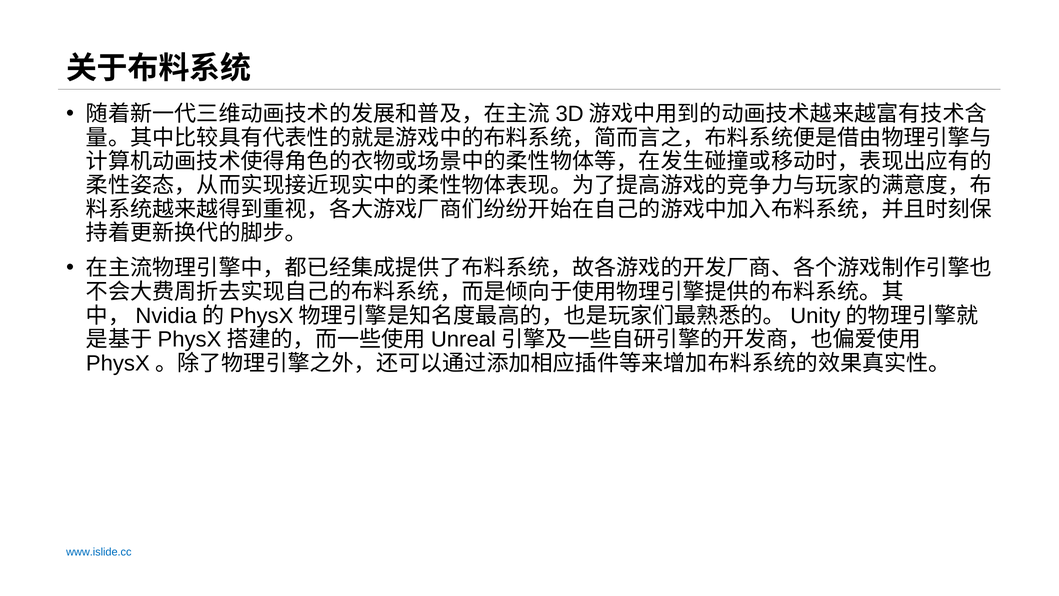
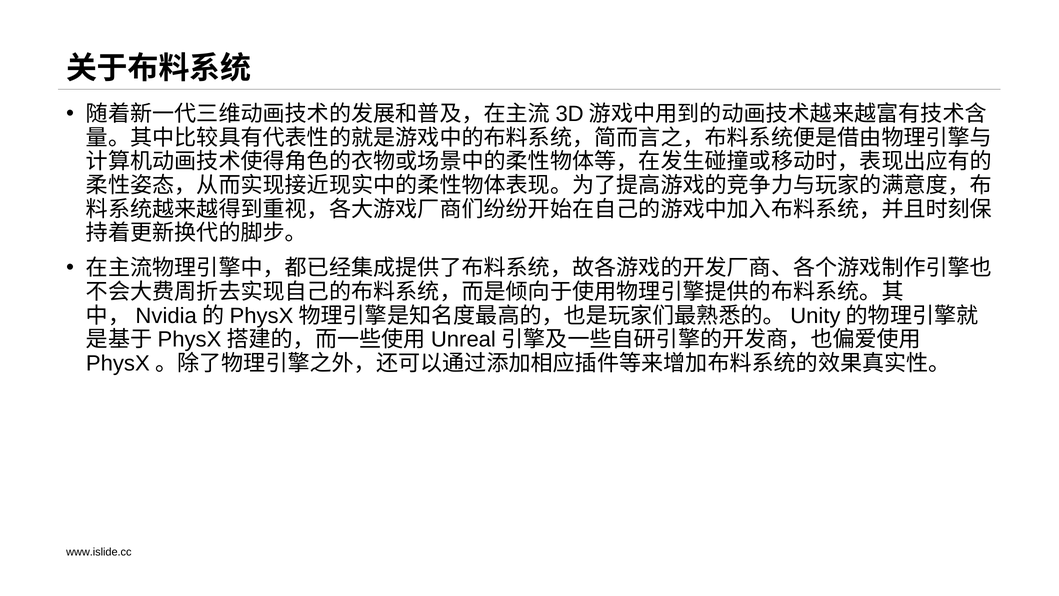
www.islide.cc colour: blue -> black (99, 552)
